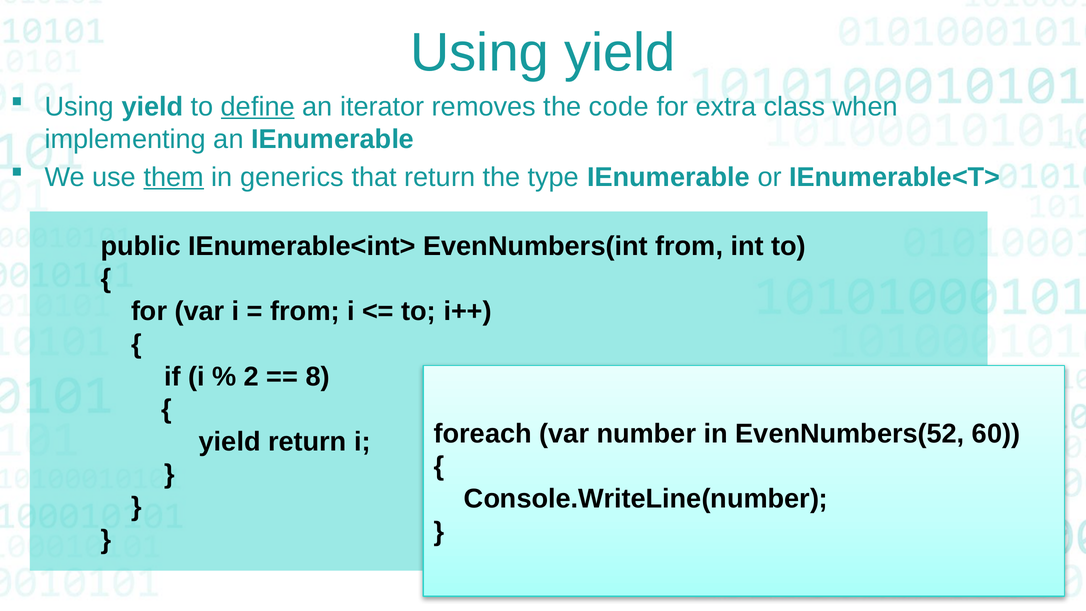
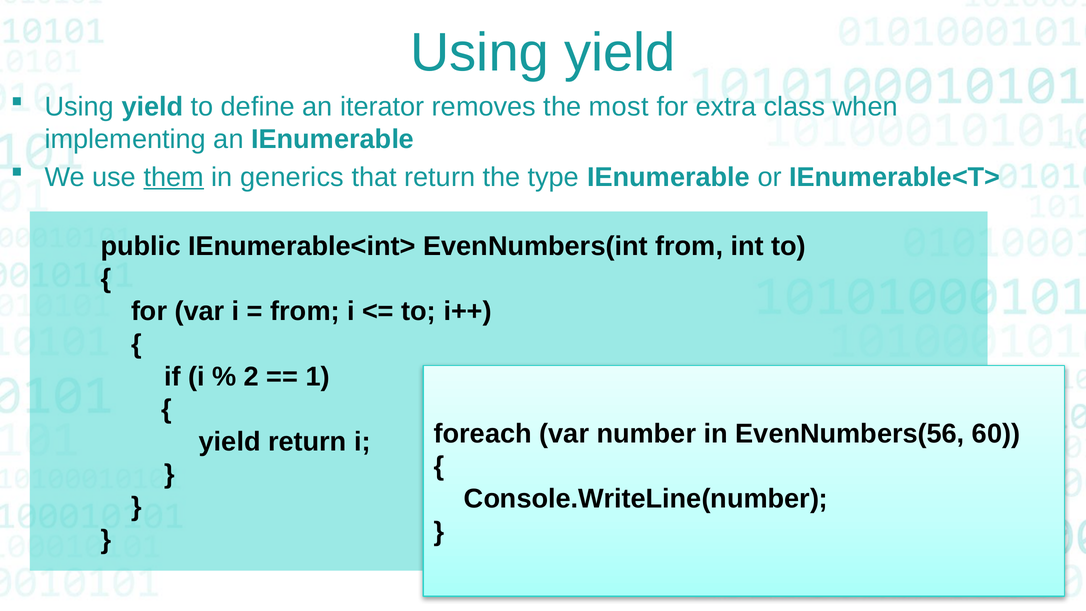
define underline: present -> none (258, 107)
code: code -> most (619, 107)
8: 8 -> 1 (318, 377)
EvenNumbers(52: EvenNumbers(52 -> EvenNumbers(56 (850, 434)
